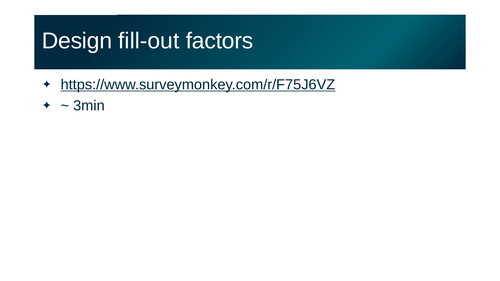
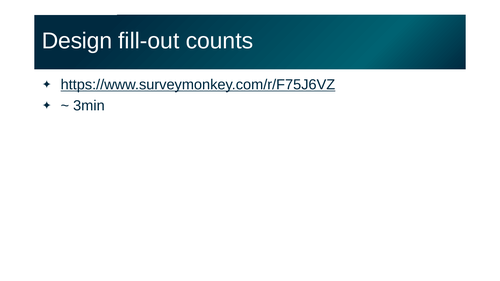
factors: factors -> counts (219, 41)
